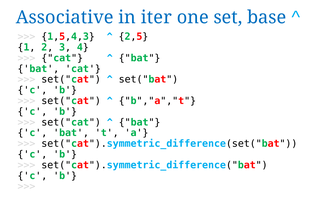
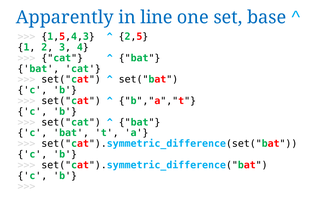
Associative: Associative -> Apparently (65, 17)
iter: iter -> line (157, 17)
